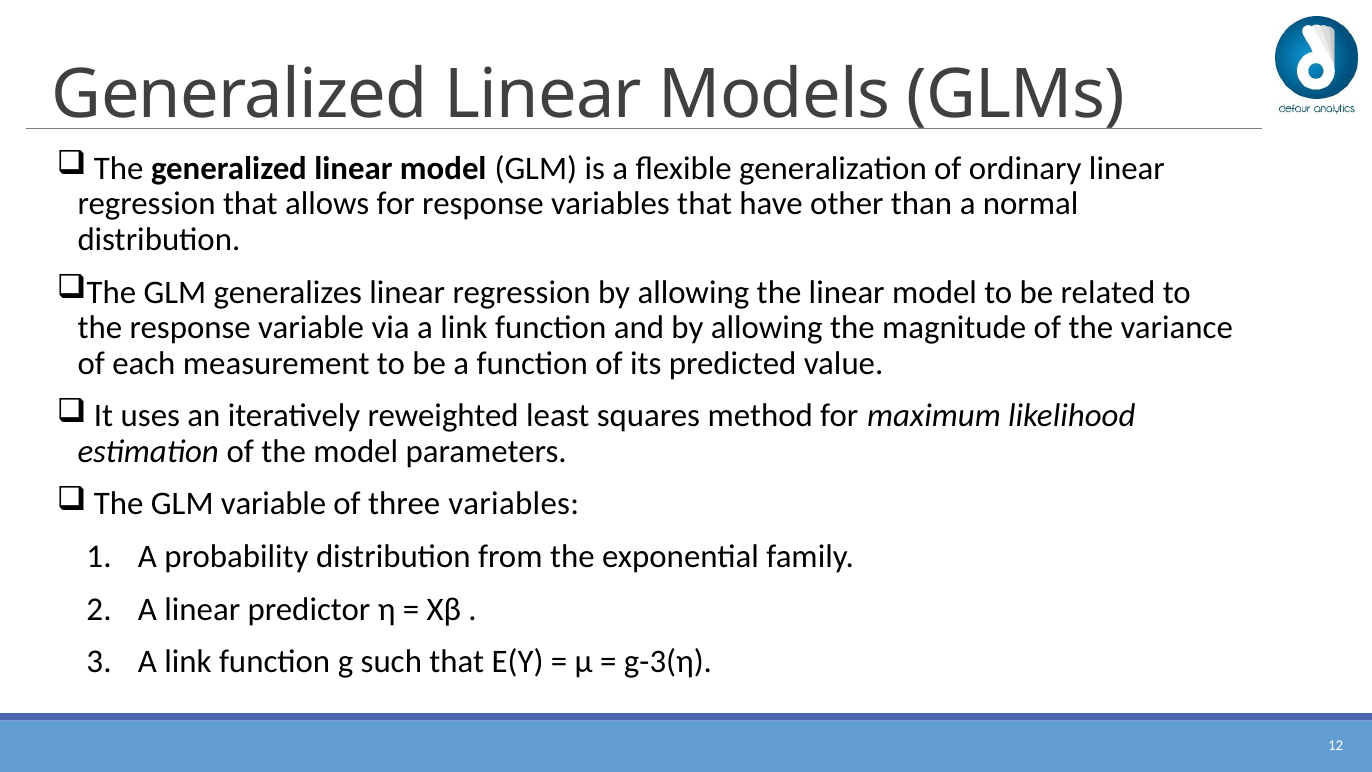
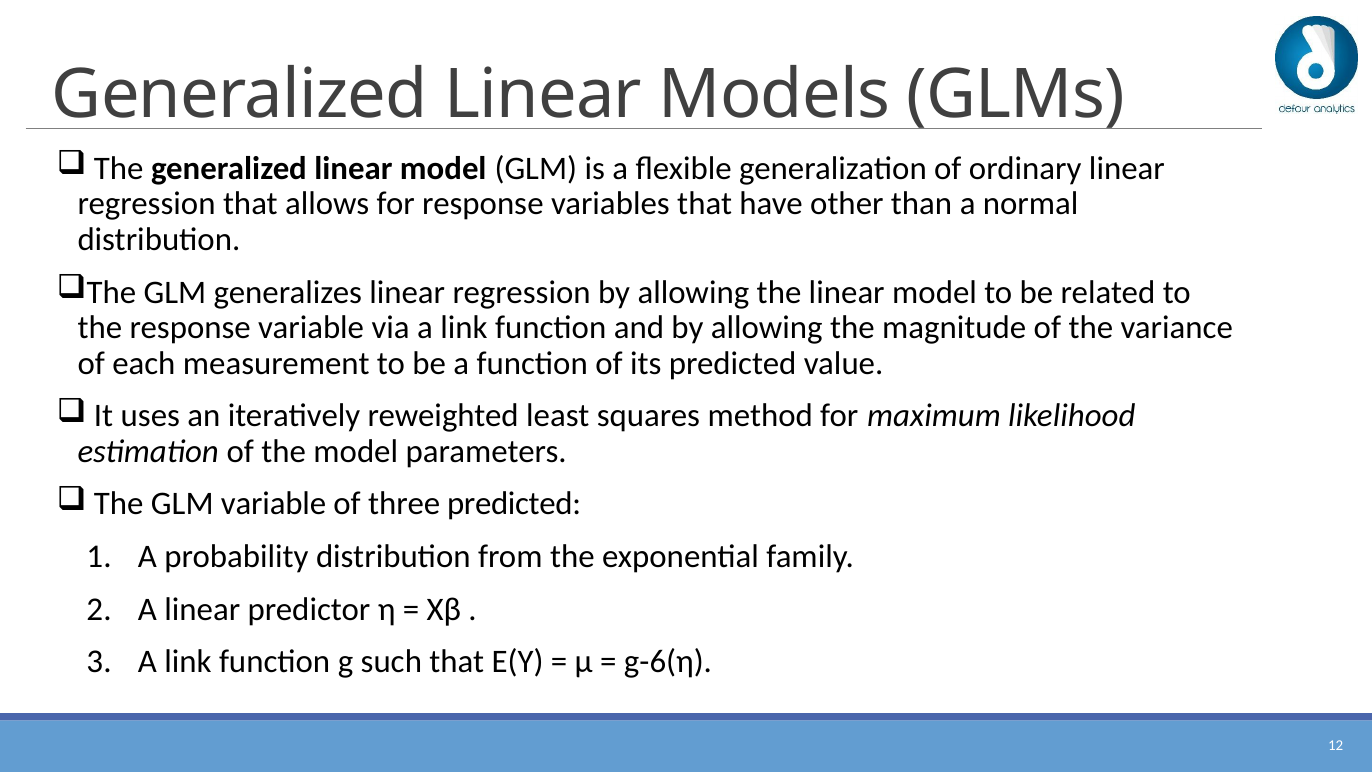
three variables: variables -> predicted (514, 504)
g-3(η: g-3(η -> g-6(η (668, 662)
